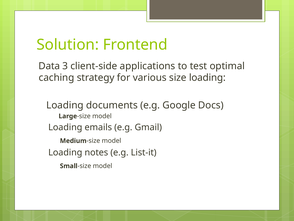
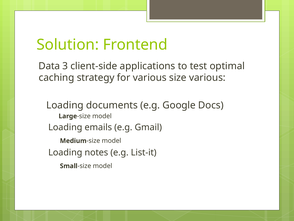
size loading: loading -> various (207, 78)
